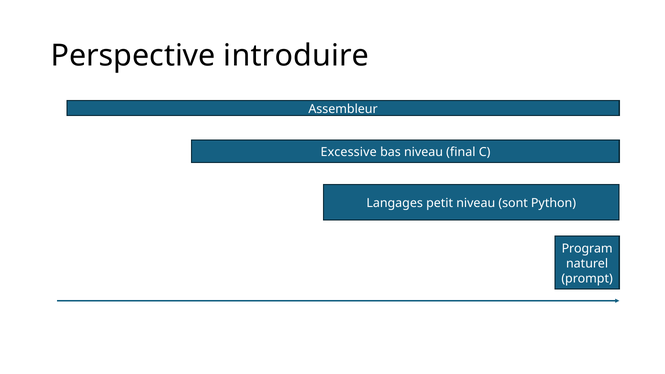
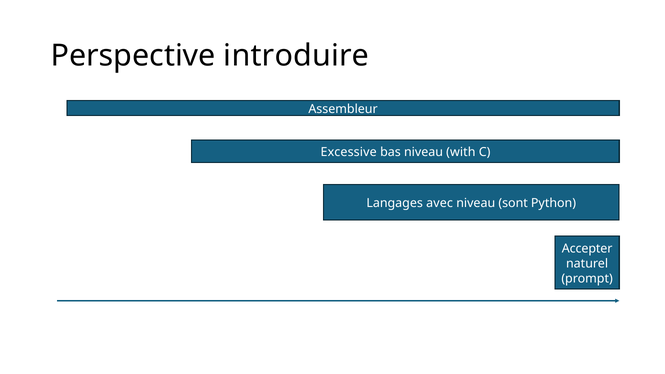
final: final -> with (461, 152)
petit: petit -> avec (440, 203)
Program: Program -> Accepter (587, 249)
